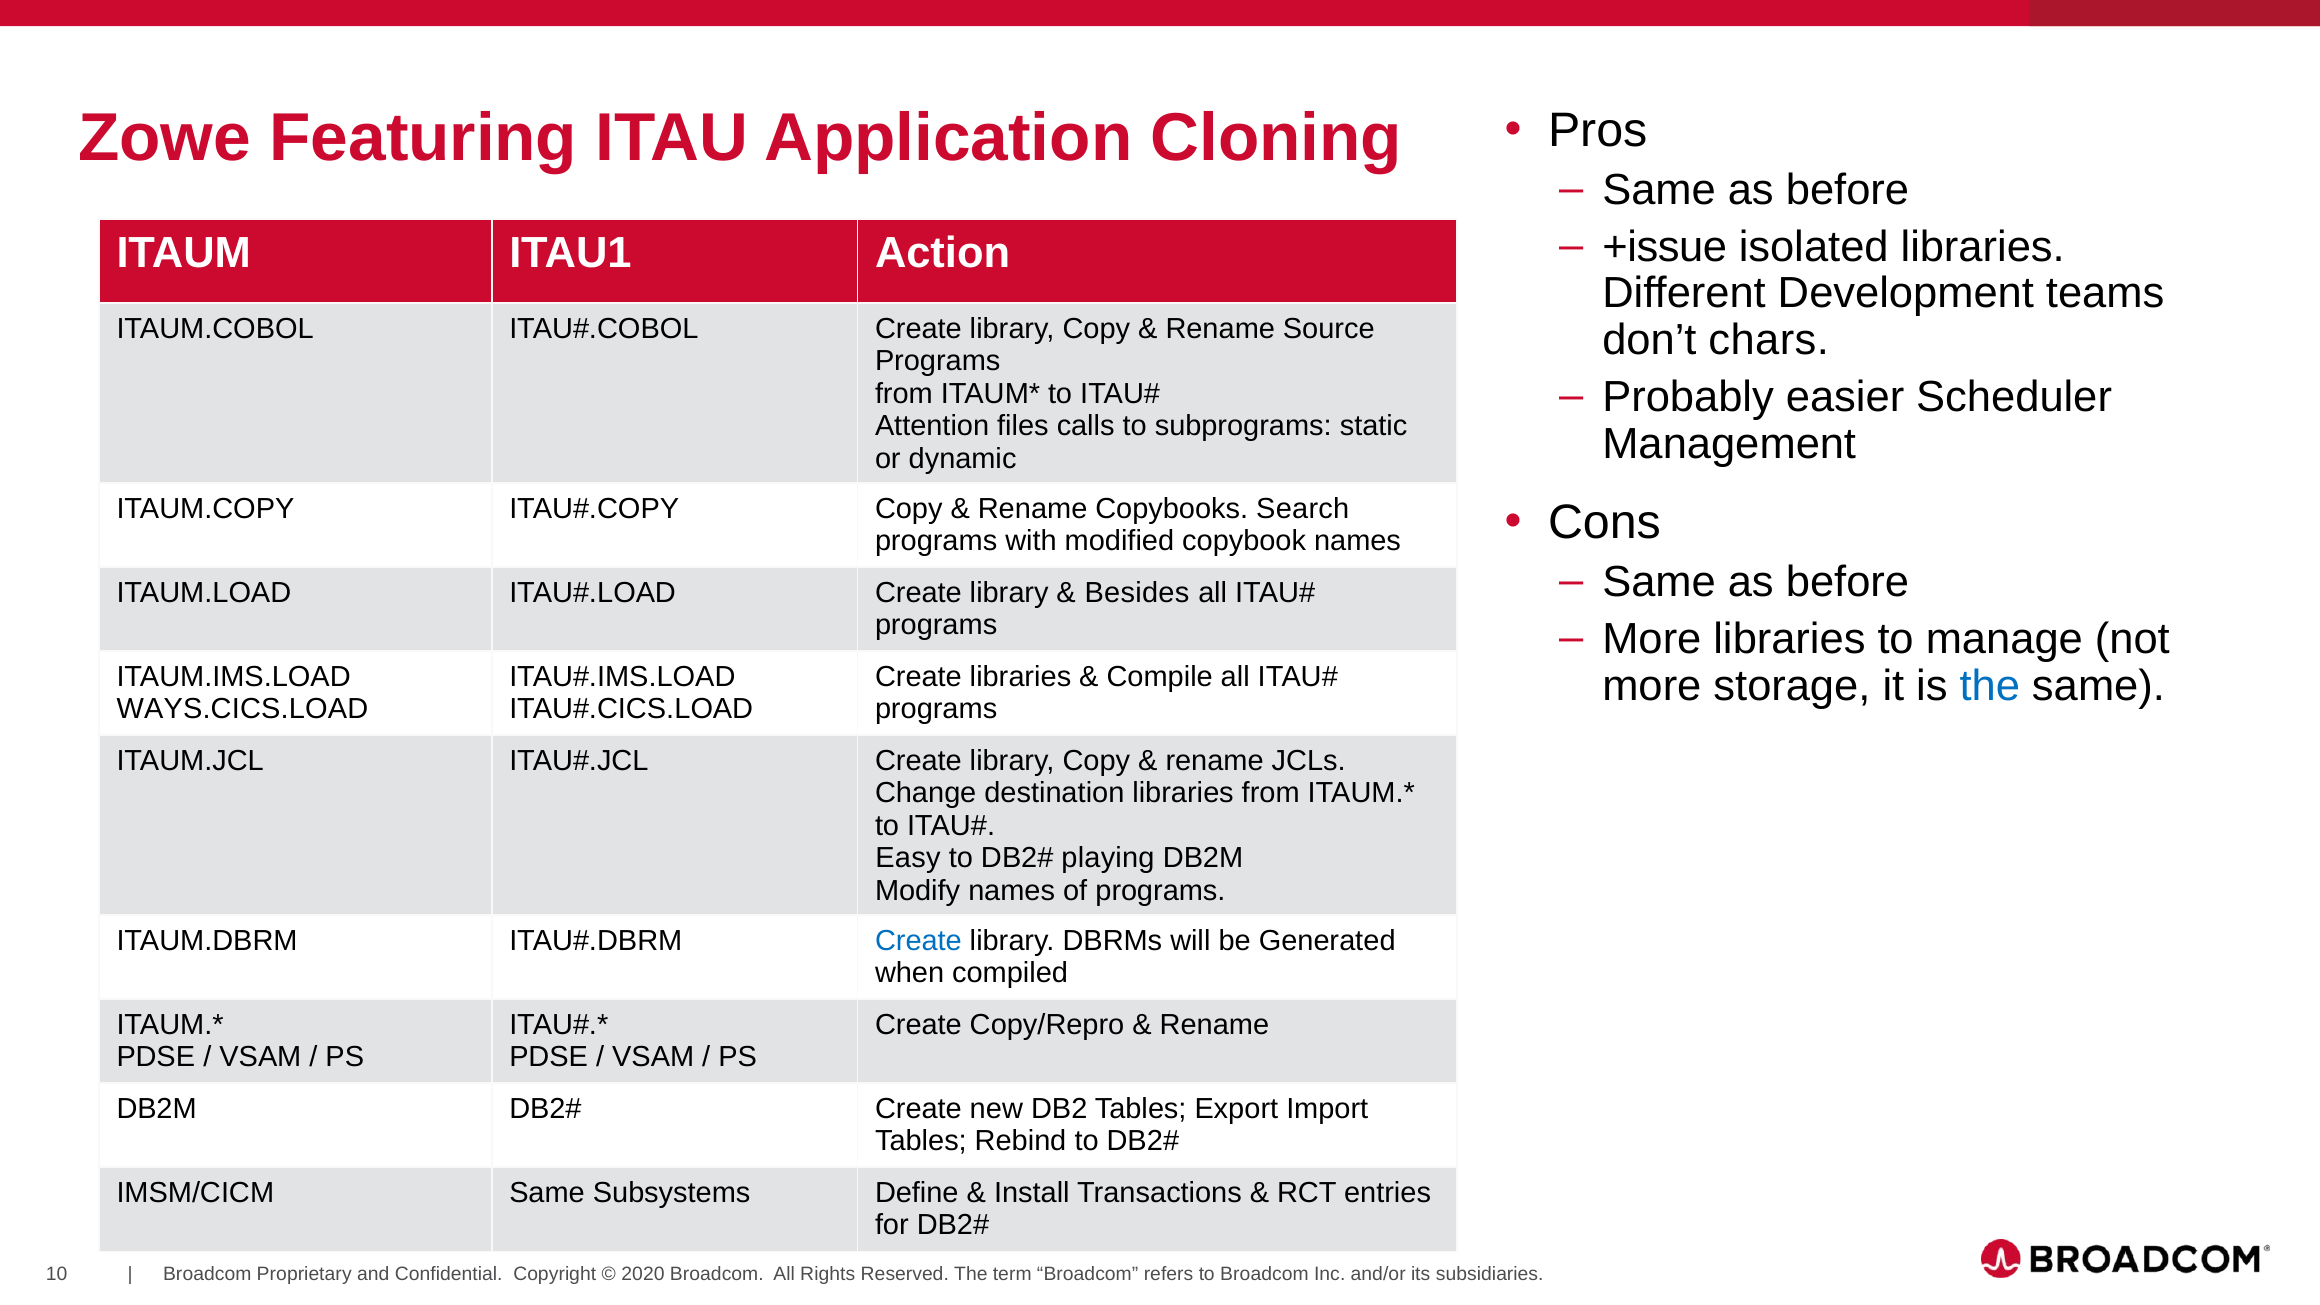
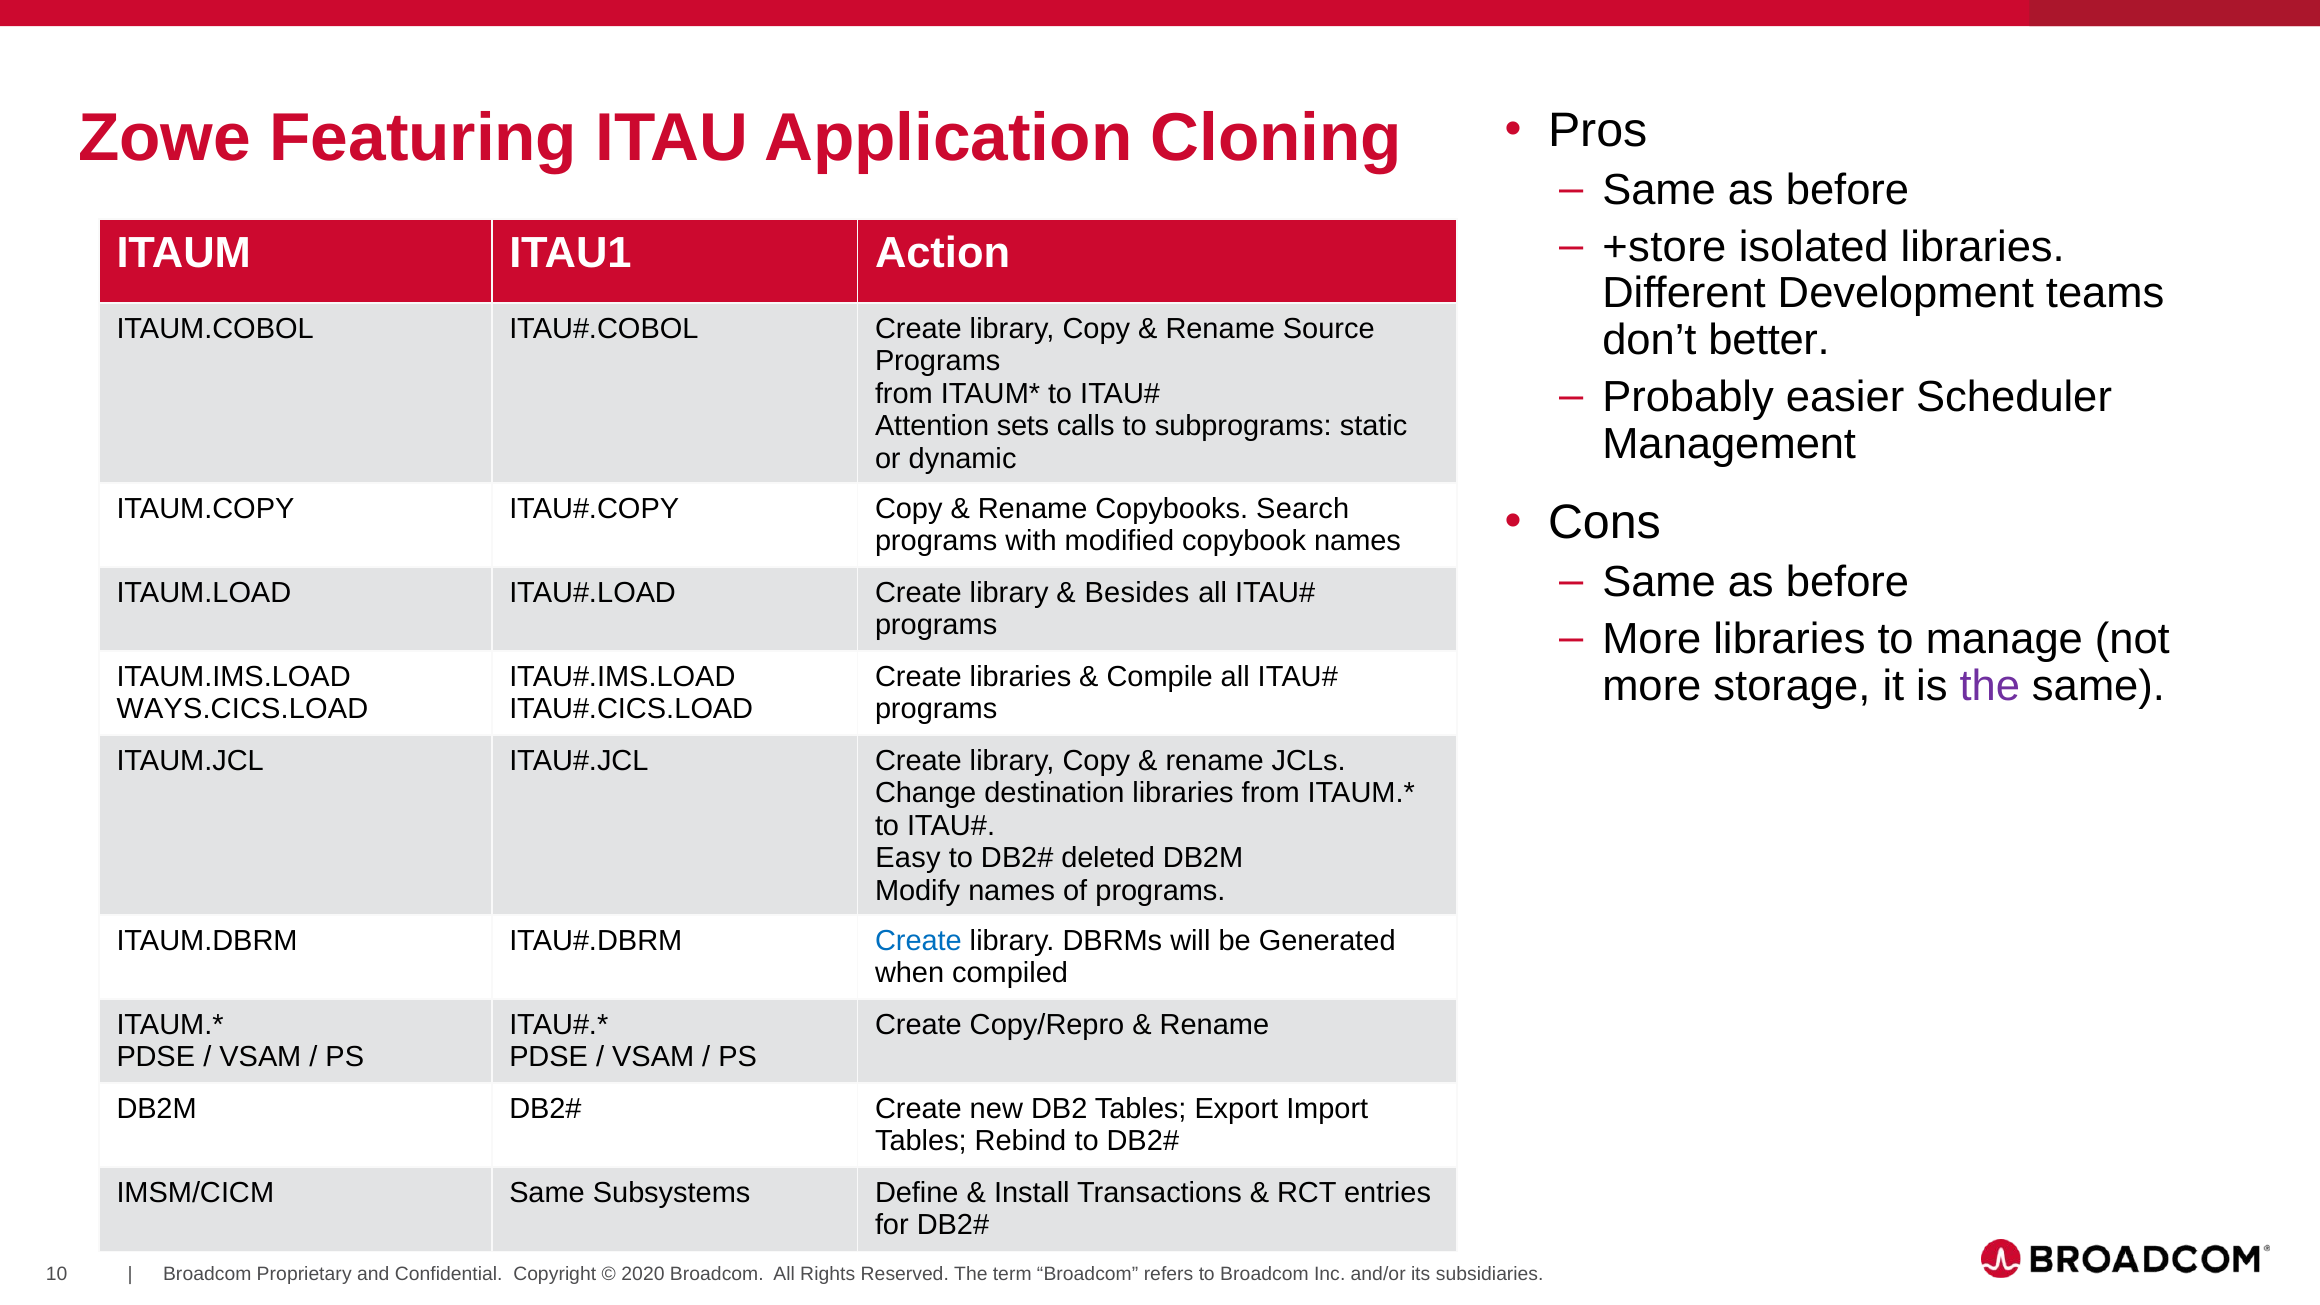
+issue: +issue -> +store (1664, 247)
chars: chars -> better (1769, 341)
files: files -> sets (1023, 426)
the colour: blue -> purple (1990, 686)
playing: playing -> deleted (1108, 858)
